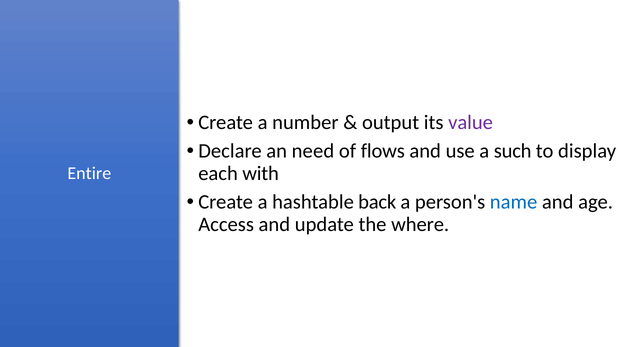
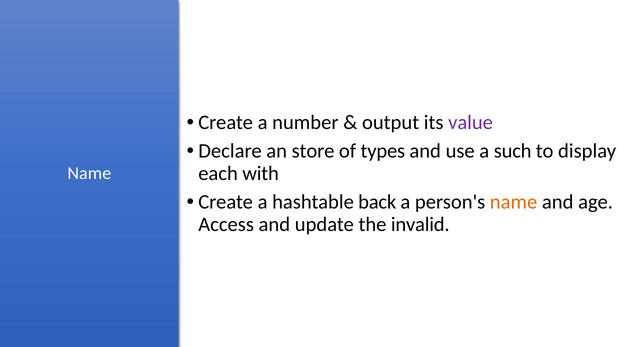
need: need -> store (313, 151)
flows: flows -> types (383, 151)
Entire: Entire -> Name (89, 174)
name colour: blue -> orange (514, 202)
where: where -> invalid (420, 225)
